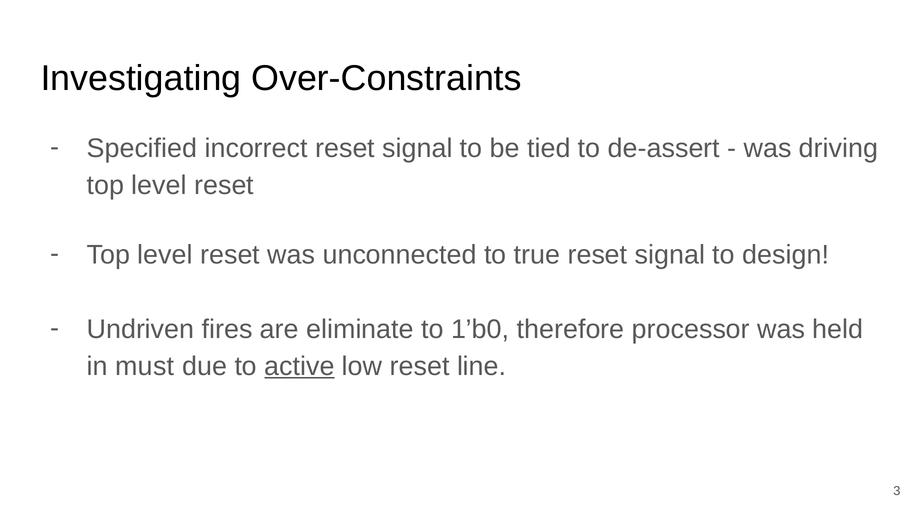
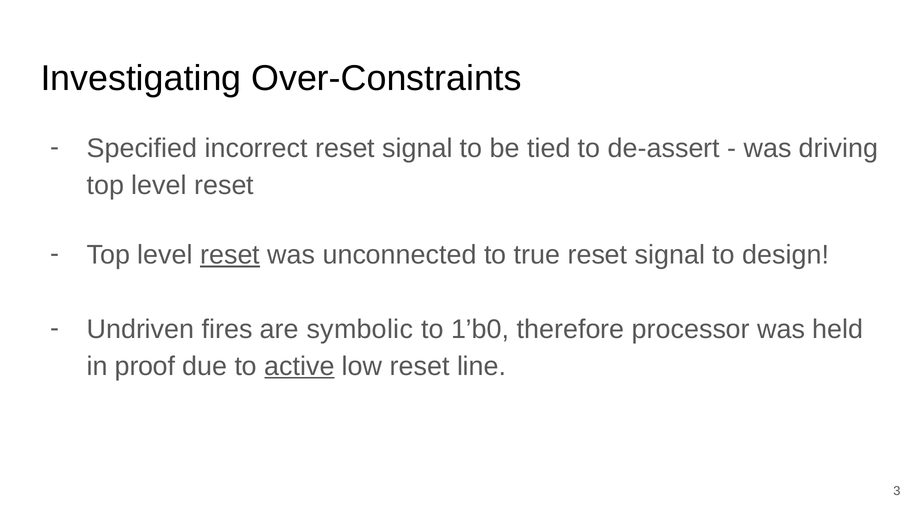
reset underline: none -> present (230, 255)
eliminate: eliminate -> symbolic (360, 329)
must: must -> proof (145, 366)
